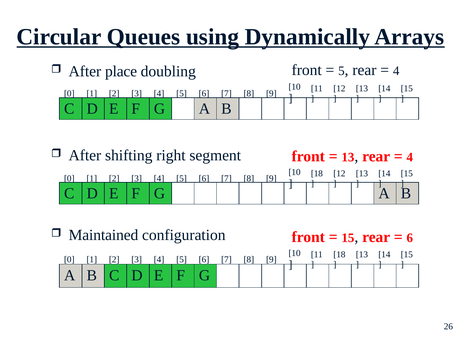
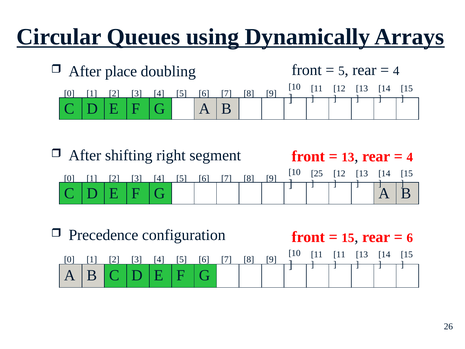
18: 18 -> 25 (317, 174)
Maintained: Maintained -> Precedence (103, 235)
18: 18 -> 11 (339, 254)
